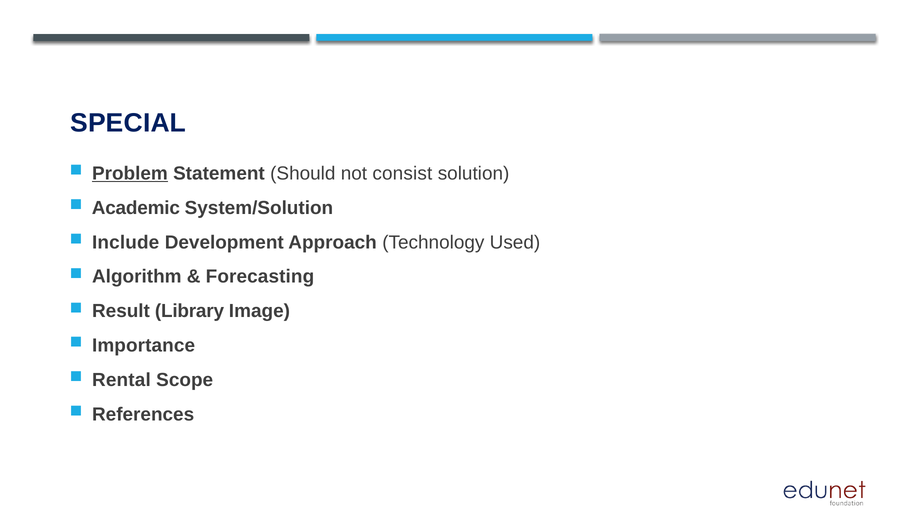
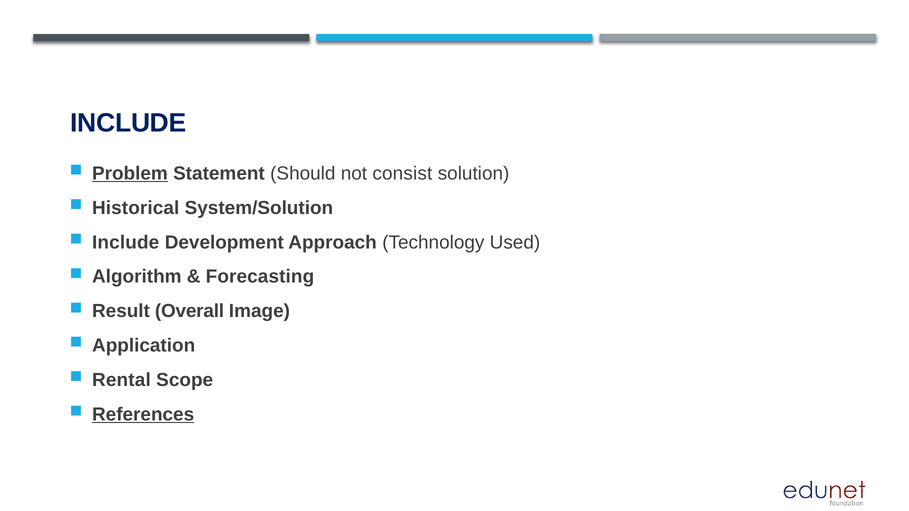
SPECIAL: SPECIAL -> INCLUDE (128, 123)
Academic: Academic -> Historical (136, 208)
Library: Library -> Overall (189, 311)
Importance: Importance -> Application (144, 346)
References underline: none -> present (143, 415)
